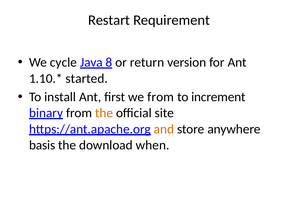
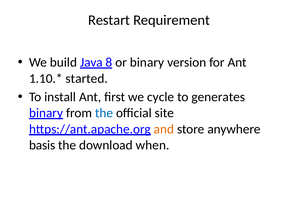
cycle: cycle -> build (63, 63)
or return: return -> binary (147, 63)
we from: from -> cycle (161, 97)
increment: increment -> generates (218, 97)
the colour: orange -> blue (104, 113)
